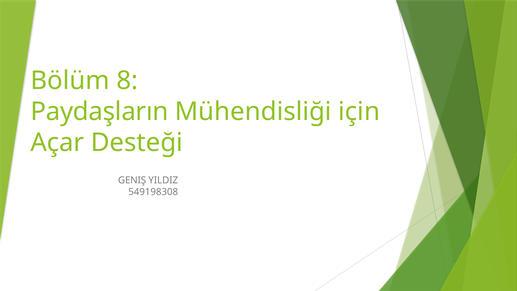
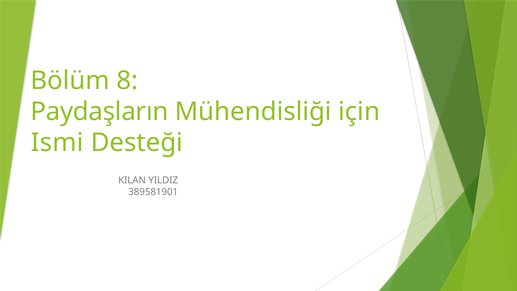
Açar: Açar -> Ismi (57, 143)
GENIŞ: GENIŞ -> KILAN (132, 180)
549198308: 549198308 -> 389581901 (153, 192)
